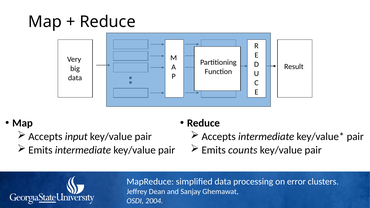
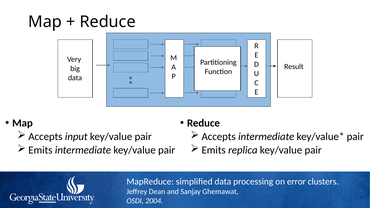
counts: counts -> replica (243, 150)
